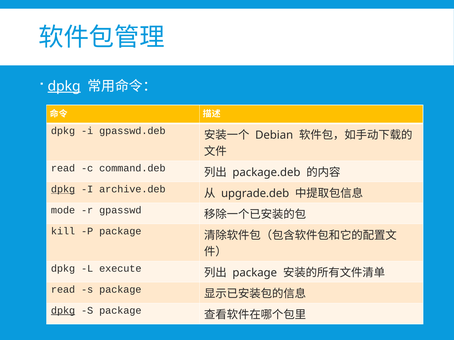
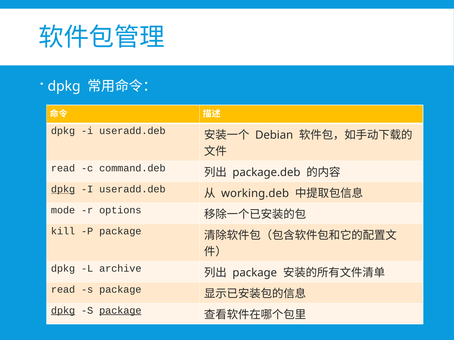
dpkg underline: present -> none (64, 86)
gpasswd.deb: gpasswd.deb -> useradd.deb (132, 131)
archive.deb: archive.deb -> useradd.deb (132, 189)
upgrade.deb: upgrade.deb -> working.deb (255, 194)
gpasswd: gpasswd -> options (120, 210)
execute: execute -> archive (120, 269)
package underline: none -> present (120, 311)
